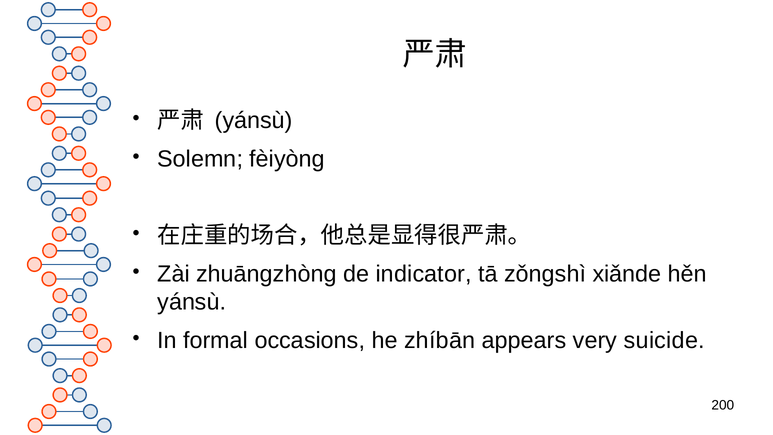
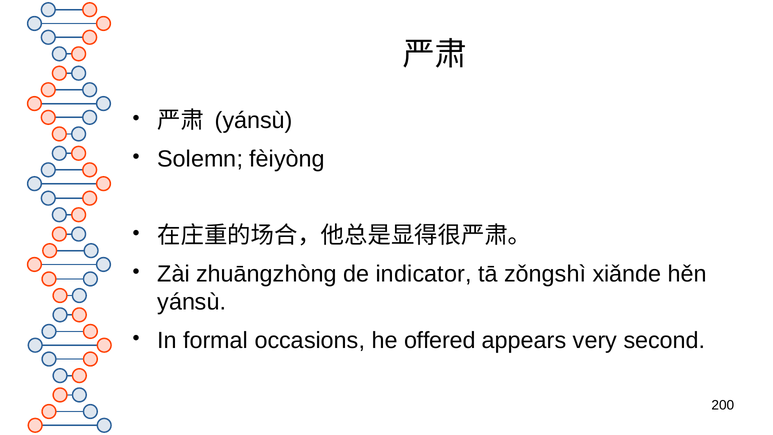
zhíbān: zhíbān -> offered (440, 340)
suicide: suicide -> second (664, 340)
